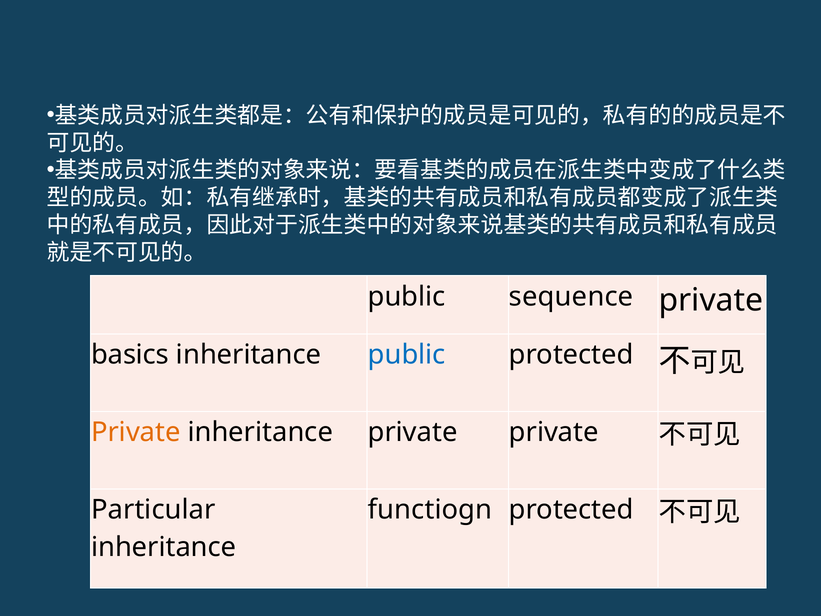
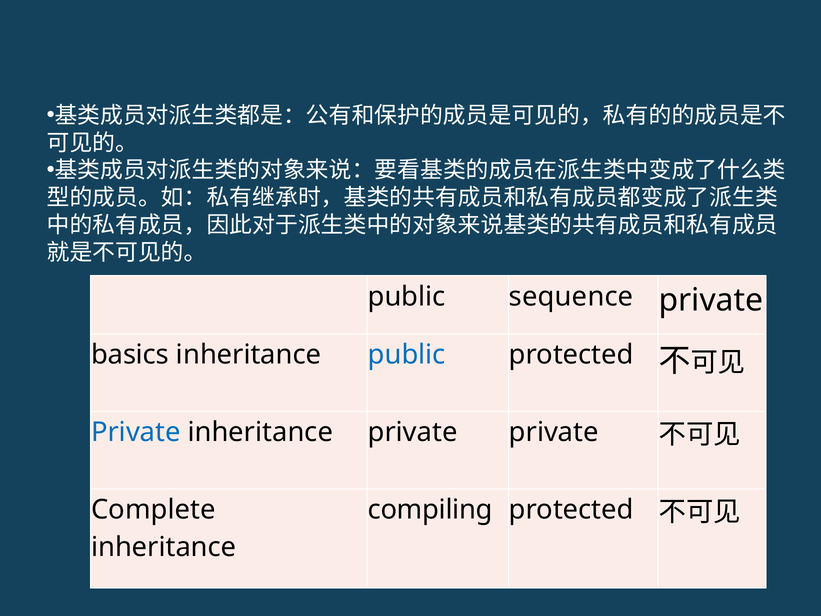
Private colour: orange -> blue (136, 432)
Particular: Particular -> Complete (153, 510)
functiogn: functiogn -> compiling (430, 510)
